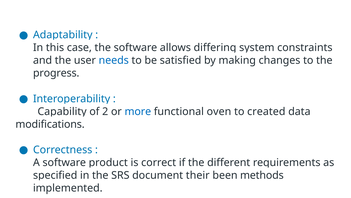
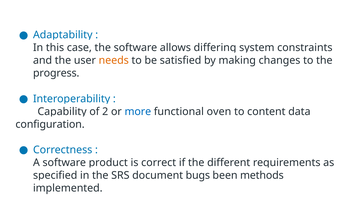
needs colour: blue -> orange (114, 60)
created: created -> content (266, 111)
modifications: modifications -> configuration (50, 124)
their: their -> bugs (198, 175)
